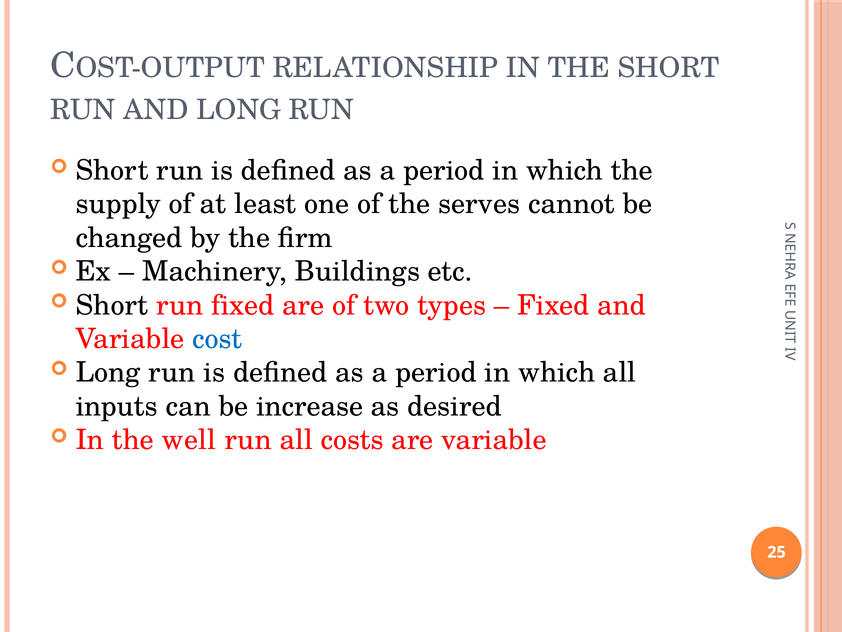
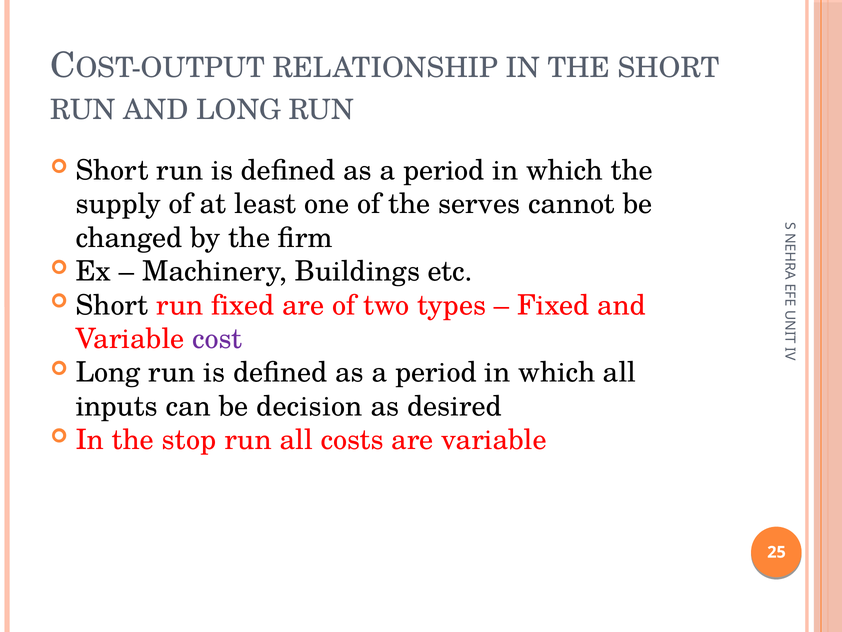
cost colour: blue -> purple (217, 339)
increase: increase -> decision (309, 406)
well: well -> stop (189, 440)
